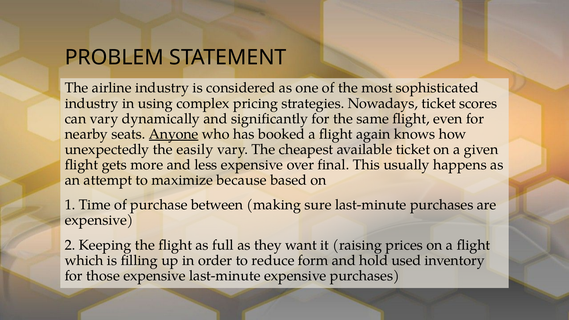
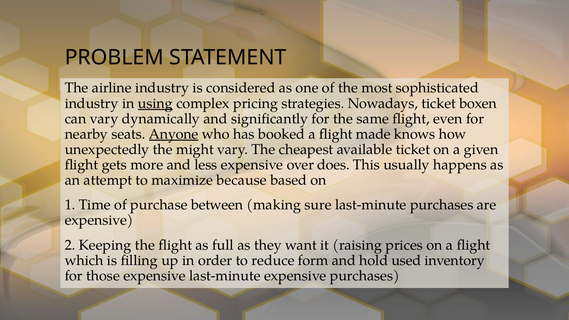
using underline: none -> present (155, 103)
scores: scores -> boxen (478, 103)
again: again -> made (373, 134)
easily: easily -> might (195, 149)
final: final -> does (333, 165)
